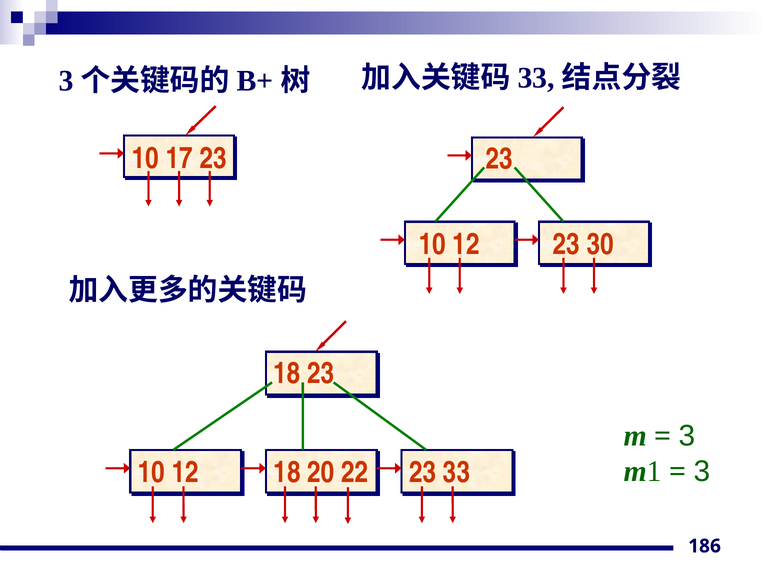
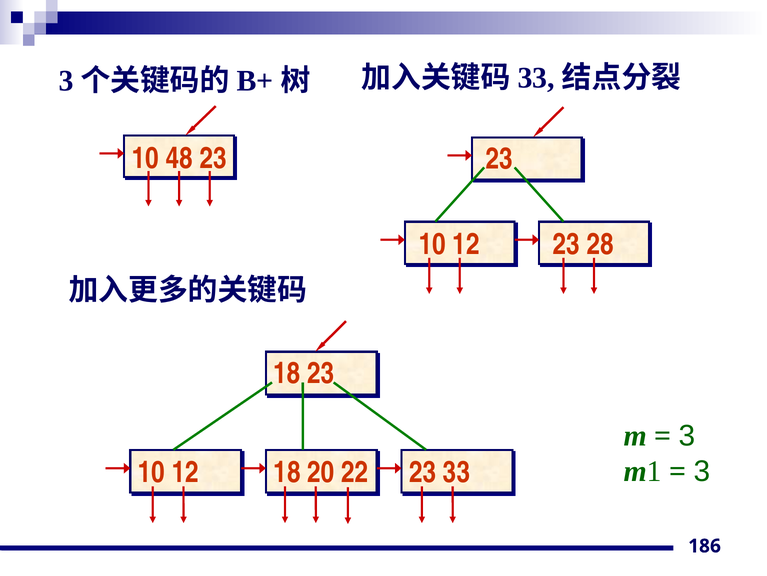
17: 17 -> 48 (179, 158)
30: 30 -> 28 (600, 244)
